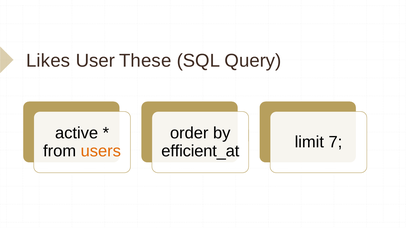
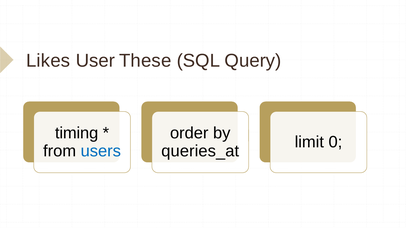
active: active -> timing (77, 133)
7: 7 -> 0 (335, 142)
users colour: orange -> blue (101, 151)
efficient_at: efficient_at -> queries_at (200, 151)
